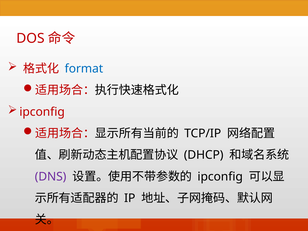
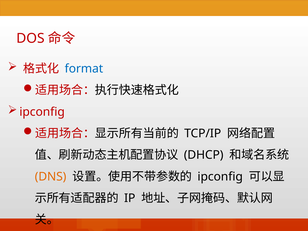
DNS colour: purple -> orange (51, 177)
